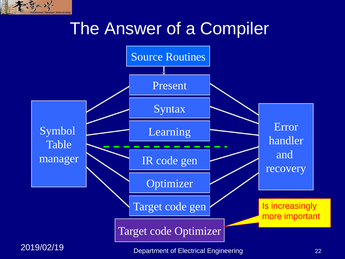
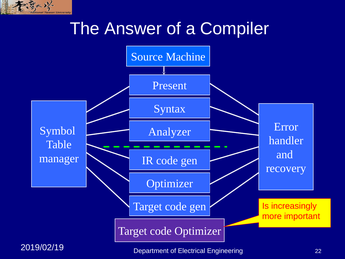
Routines: Routines -> Machine (186, 57)
Learning: Learning -> Analyzer (170, 132)
